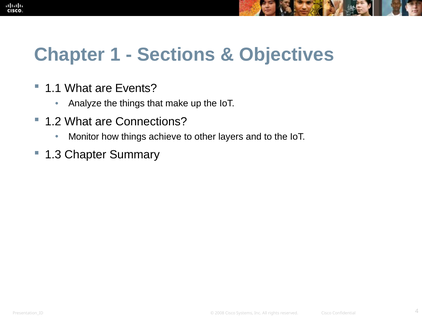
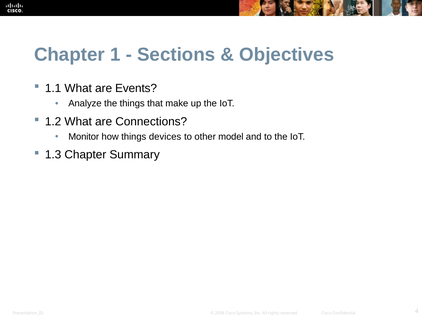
achieve: achieve -> devices (165, 137)
layers: layers -> model (231, 137)
